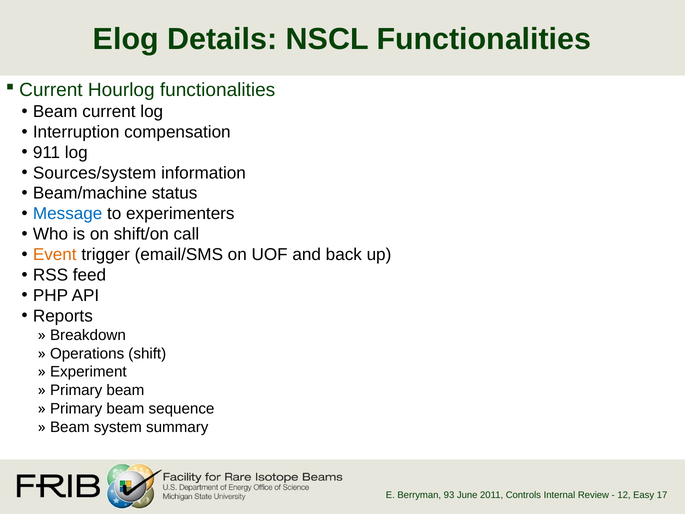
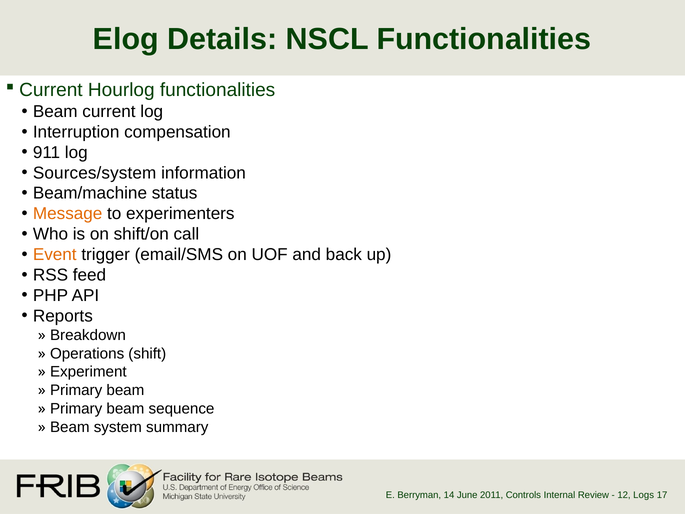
Message colour: blue -> orange (68, 214)
93: 93 -> 14 (449, 495)
Easy: Easy -> Logs (644, 495)
